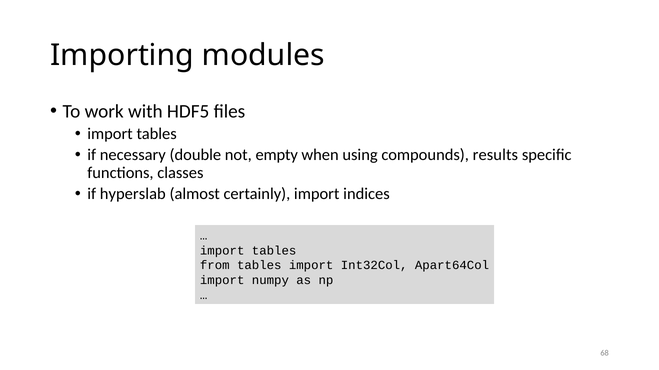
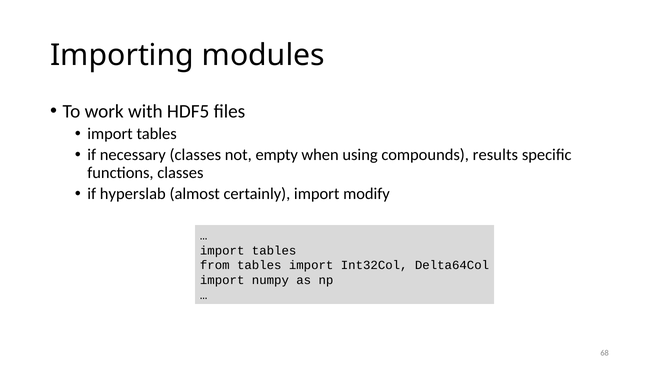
necessary double: double -> classes (195, 155)
indices: indices -> modify (366, 194)
Apart64Col: Apart64Col -> Delta64Col (452, 266)
